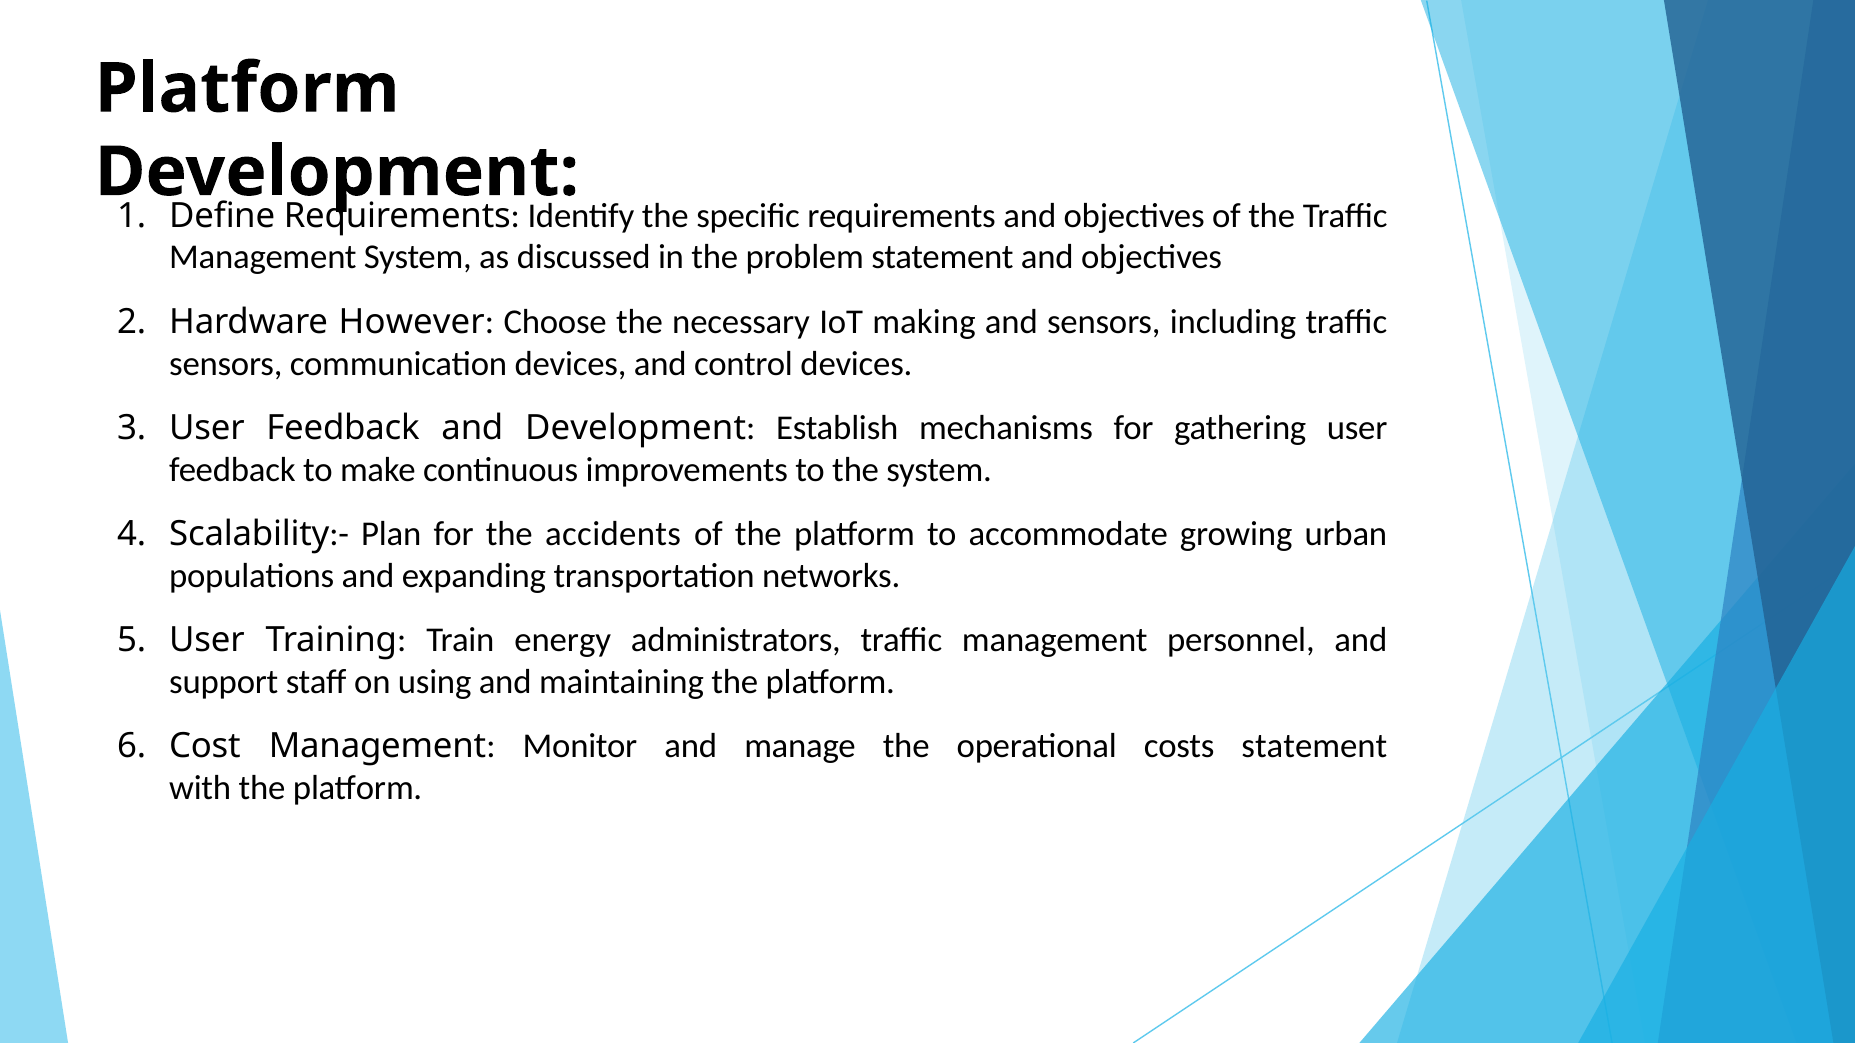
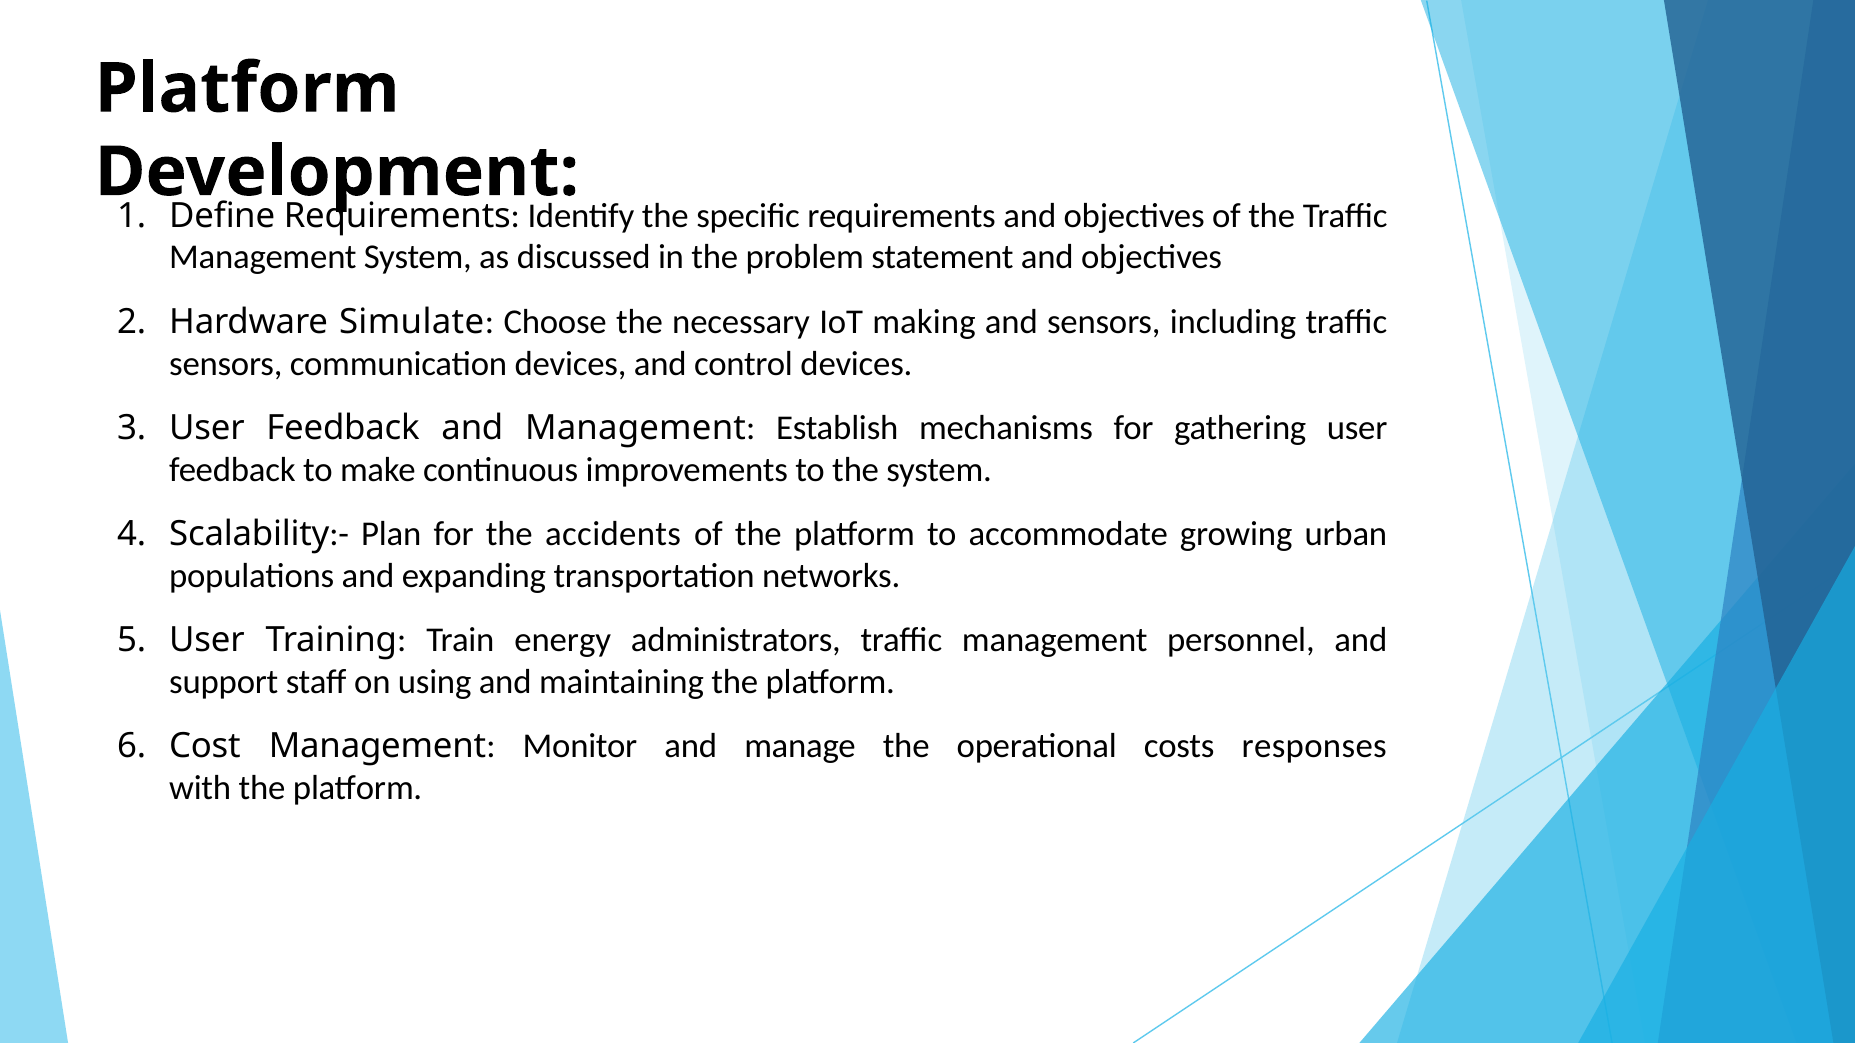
However: However -> Simulate (412, 322)
and Development: Development -> Management (636, 428)
costs statement: statement -> responses (1314, 746)
